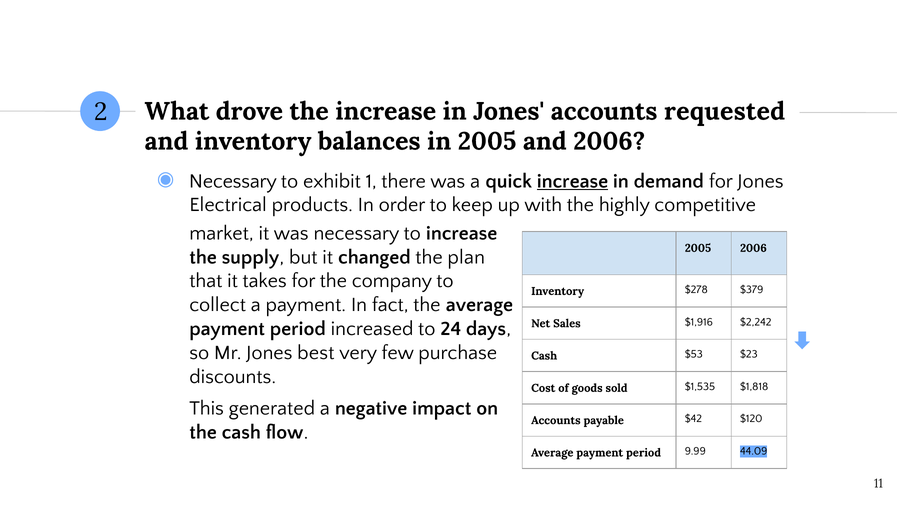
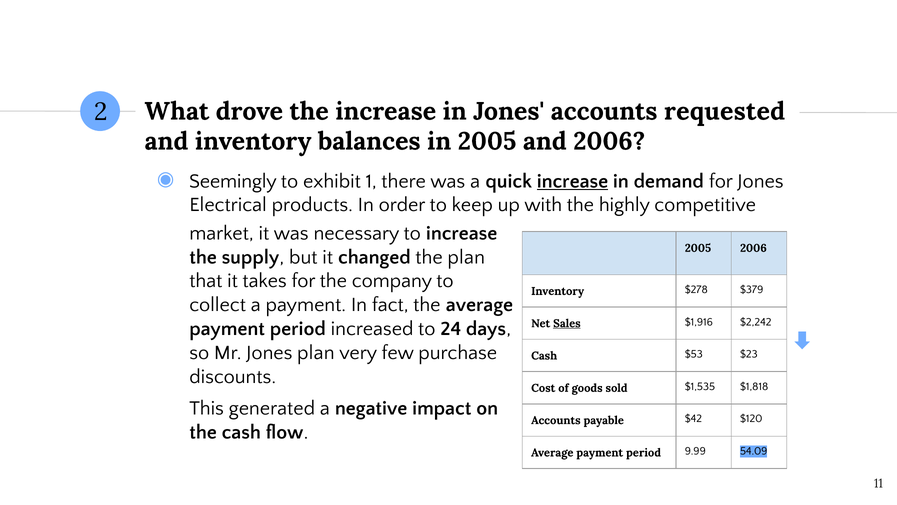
Necessary: Necessary -> Seemingly (233, 181)
Sales underline: none -> present (567, 323)
Jones best: best -> plan (316, 352)
44.09: 44.09 -> 54.09 (754, 451)
